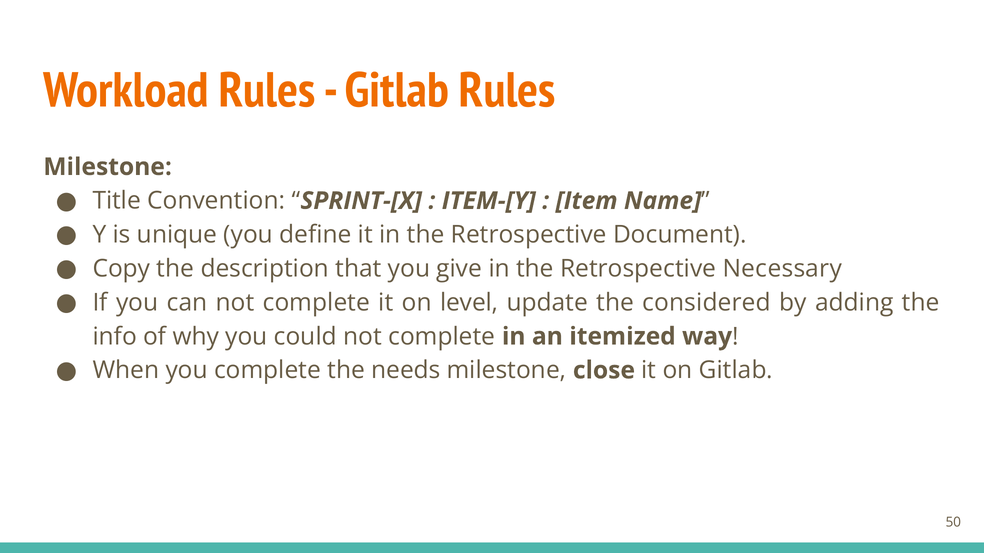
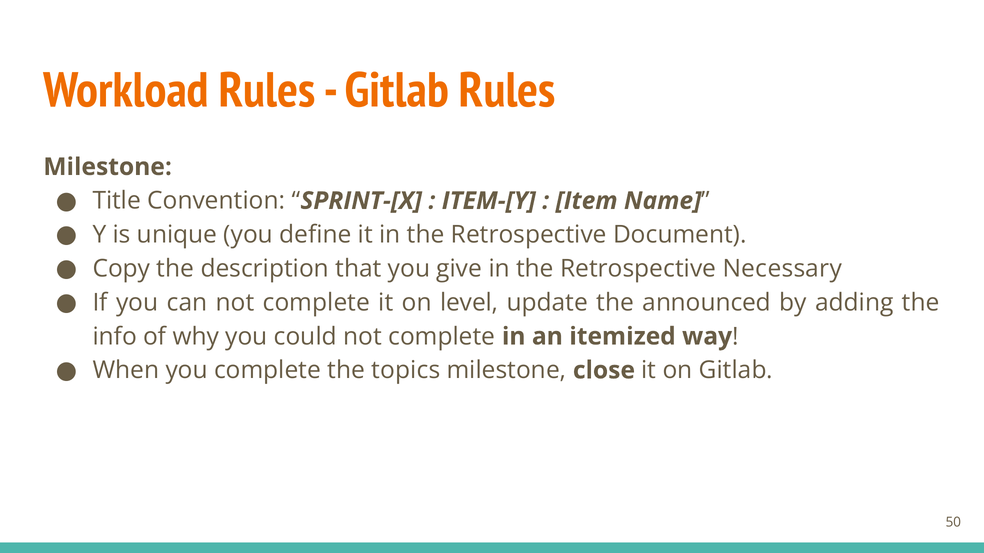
considered: considered -> announced (707, 303)
needs: needs -> topics (406, 371)
